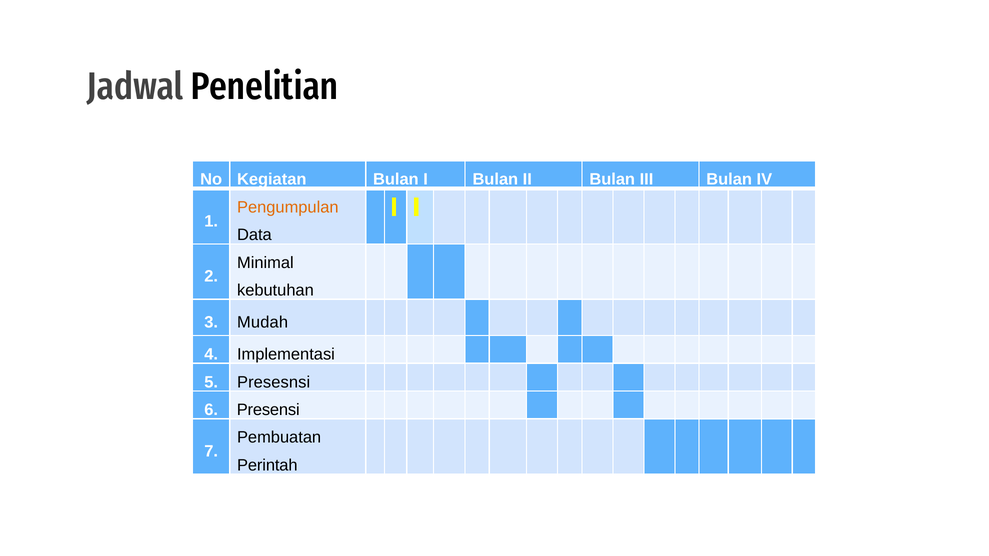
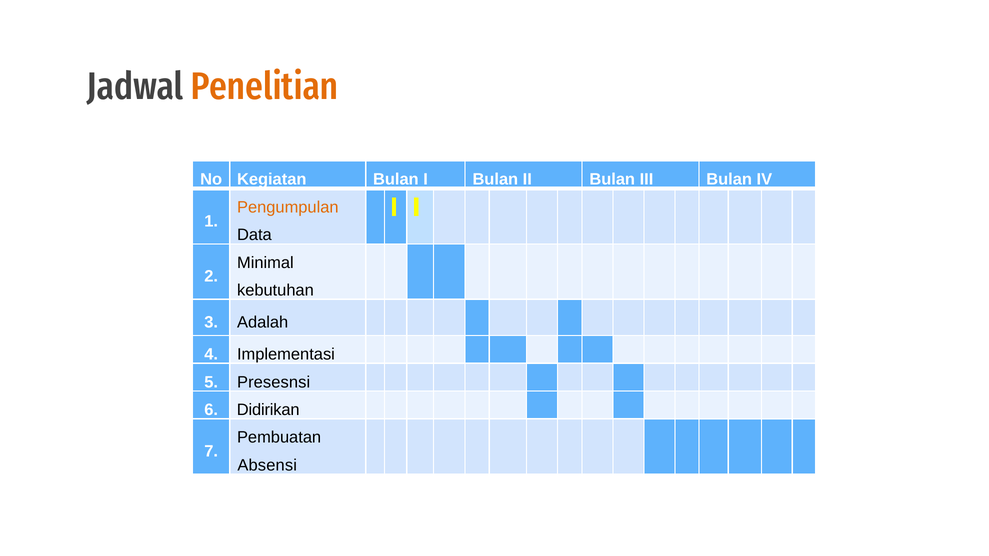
Penelitian colour: black -> orange (265, 87)
Mudah: Mudah -> Adalah (263, 323)
Presensi: Presensi -> Didirikan (268, 410)
Perintah: Perintah -> Absensi (267, 465)
